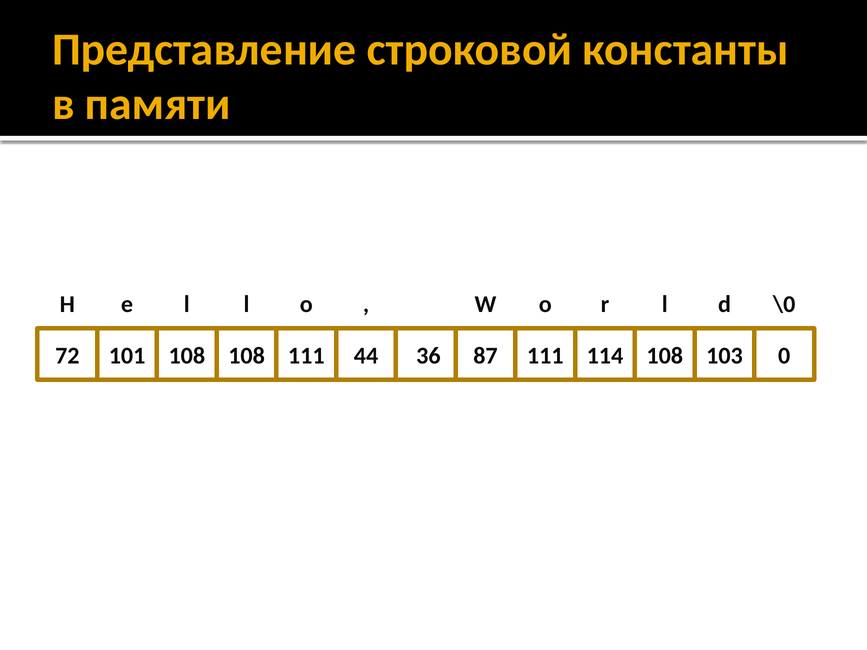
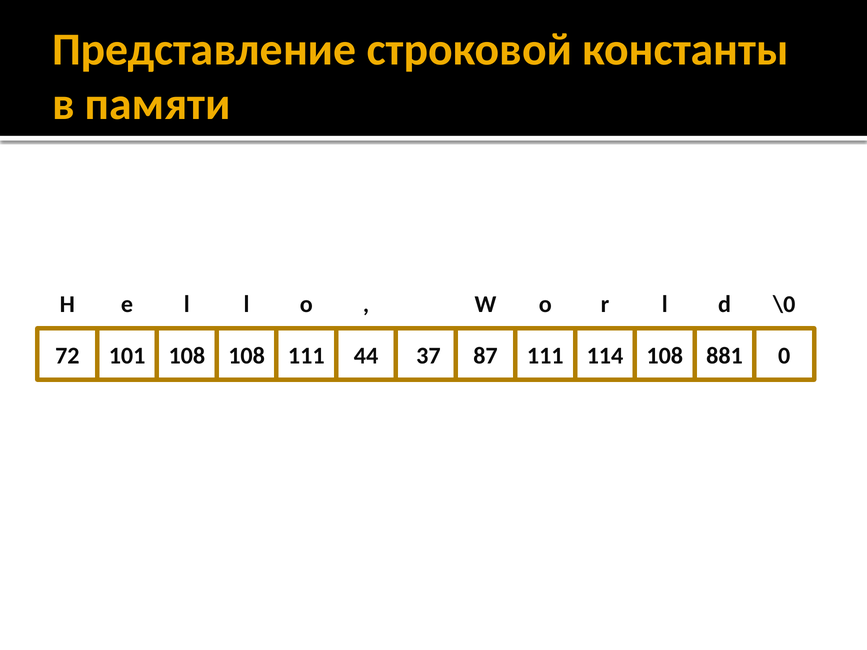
36: 36 -> 37 (428, 356)
103: 103 -> 881 (724, 356)
